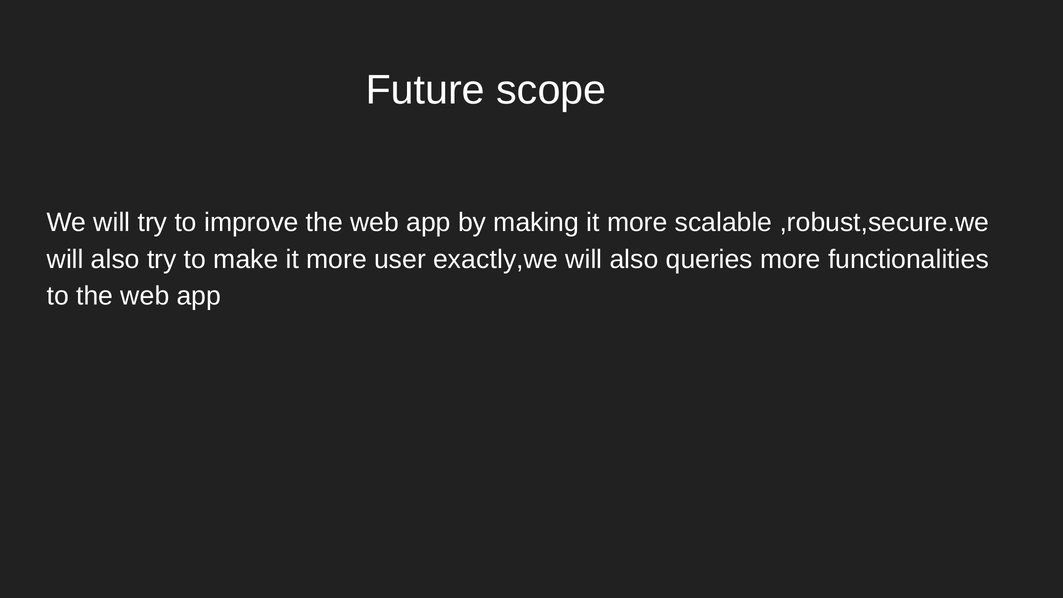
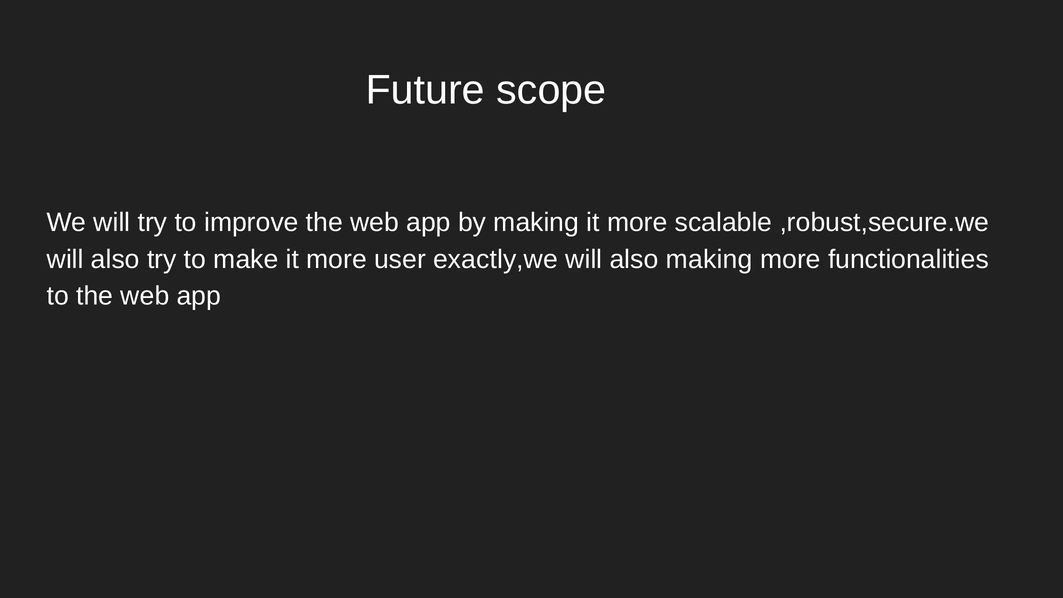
also queries: queries -> making (709, 259)
